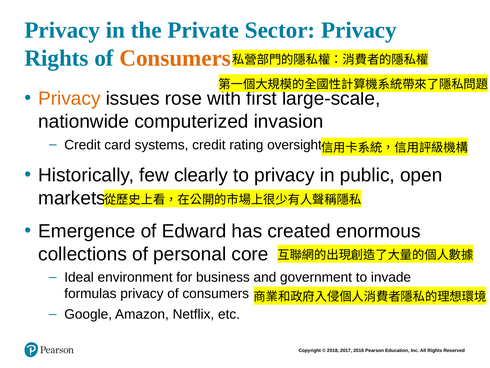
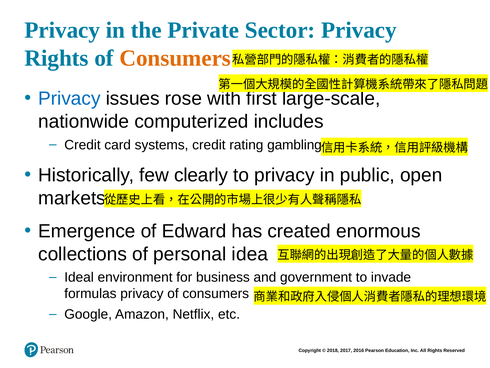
Privacy colour: orange -> blue (69, 99)
invasion: invasion -> includes (289, 121)
oversight: oversight -> gambling (295, 145)
core: core -> idea (250, 254)
